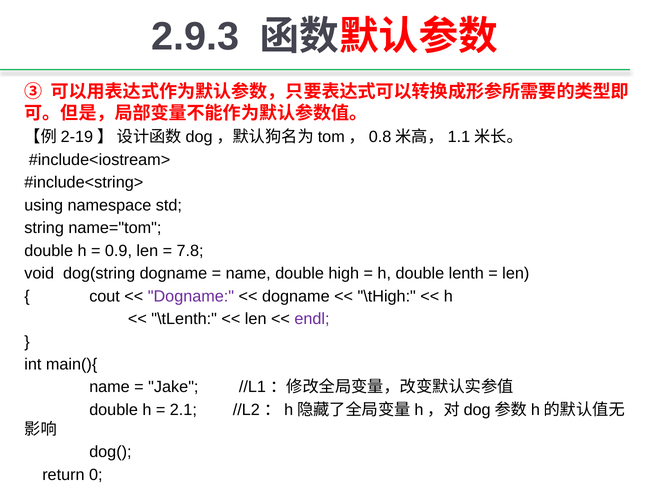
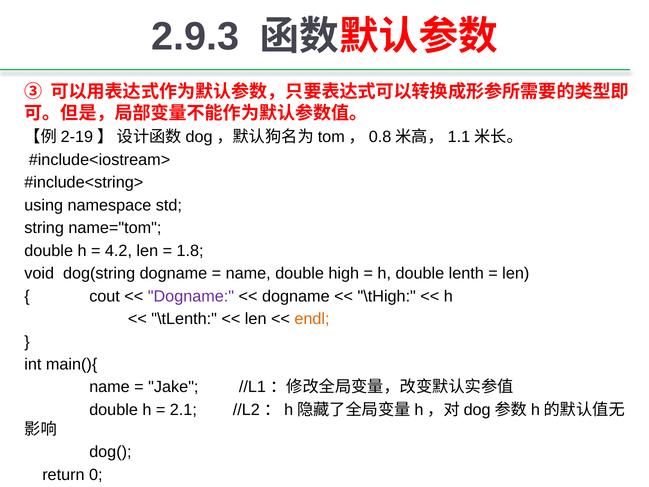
0.9: 0.9 -> 4.2 (118, 251)
7.8: 7.8 -> 1.8 (190, 251)
endl colour: purple -> orange (312, 319)
